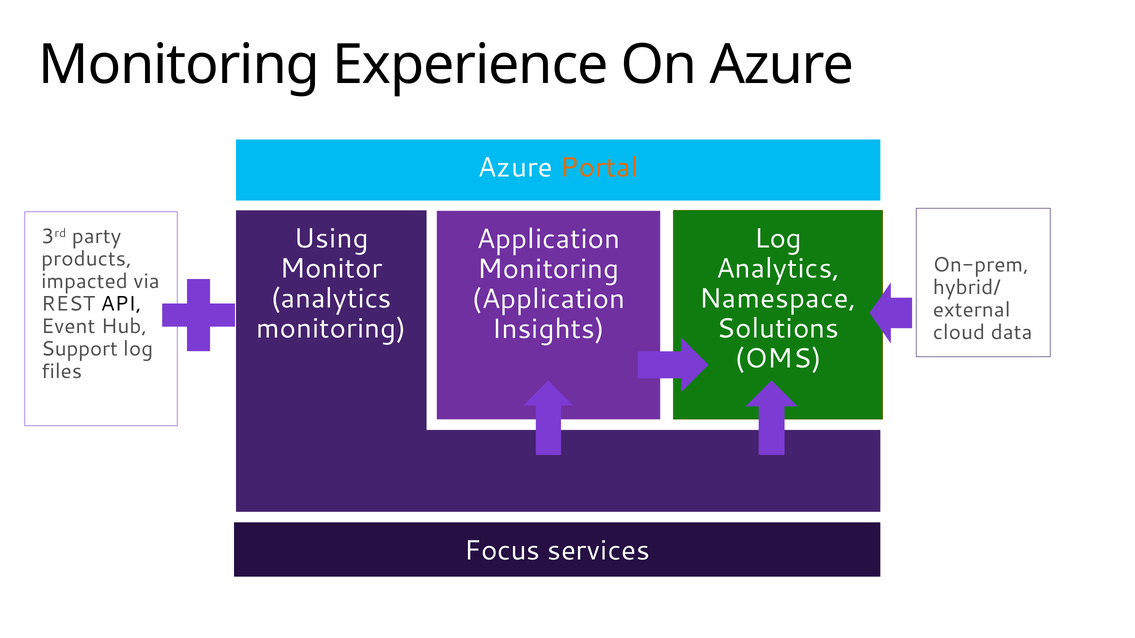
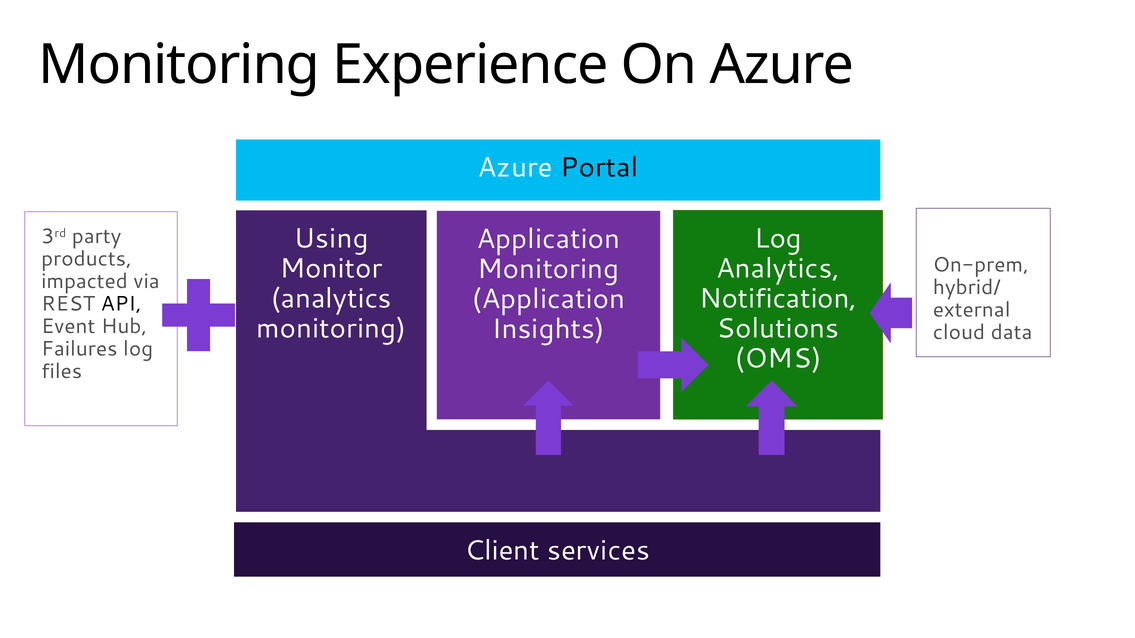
Portal colour: orange -> black (599, 168)
Namespace: Namespace -> Notification (778, 299)
Support: Support -> Failures (79, 349)
Focus: Focus -> Client (502, 551)
